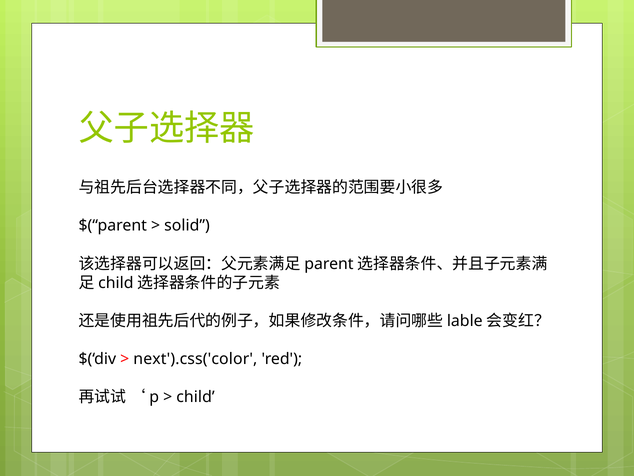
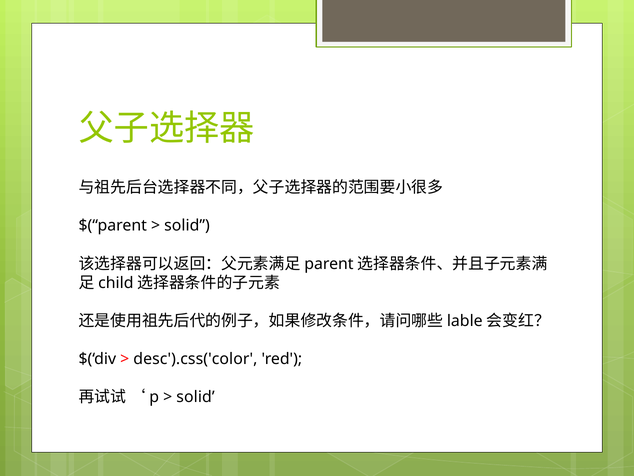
next').css('color: next').css('color -> desc').css('color (195, 359)
child: child -> solid (195, 397)
